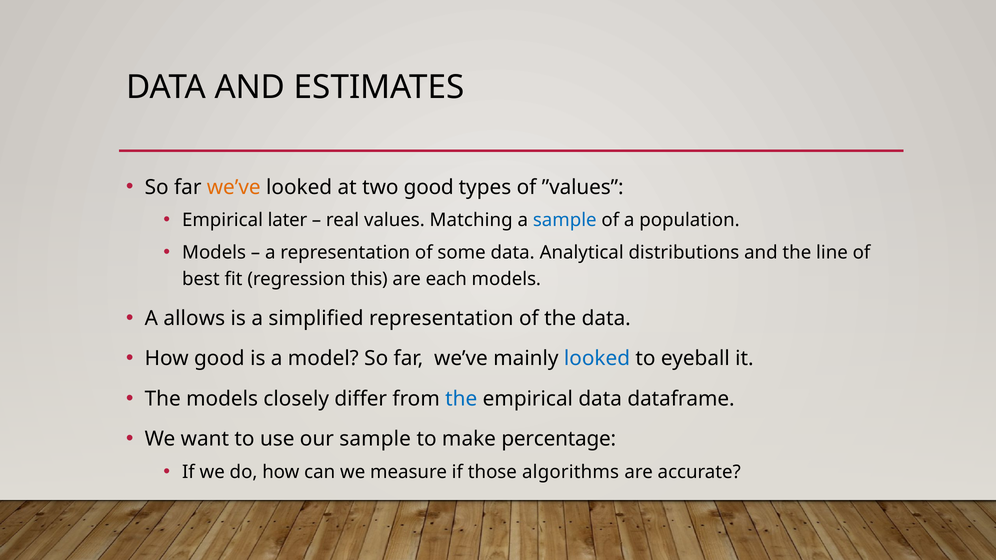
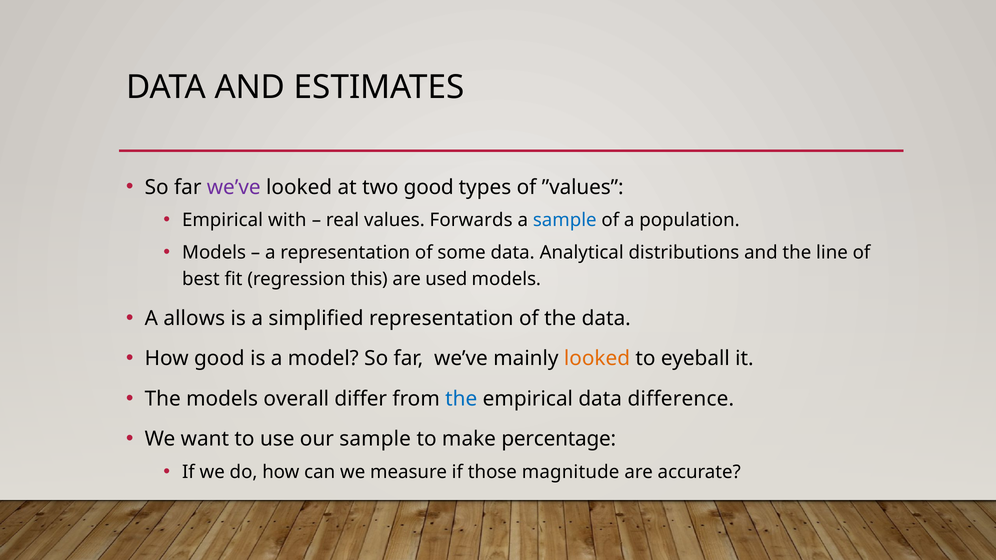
we’ve colour: orange -> purple (234, 187)
later: later -> with (287, 220)
Matching: Matching -> Forwards (471, 220)
each: each -> used (446, 279)
looked colour: blue -> orange (597, 359)
closely: closely -> overall (296, 399)
dataframe: dataframe -> difference (681, 399)
algorithms: algorithms -> magnitude (571, 472)
